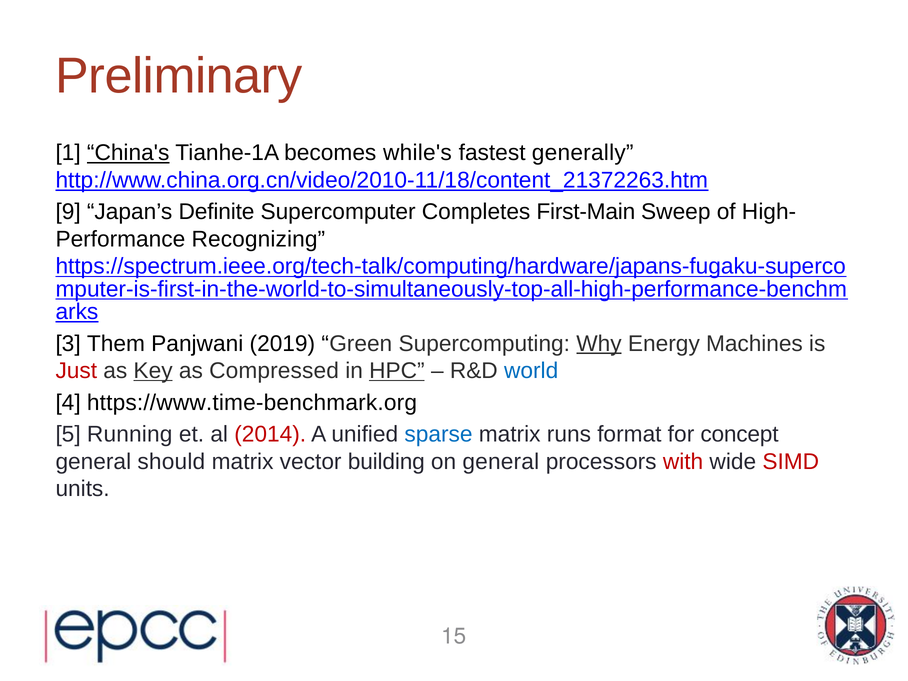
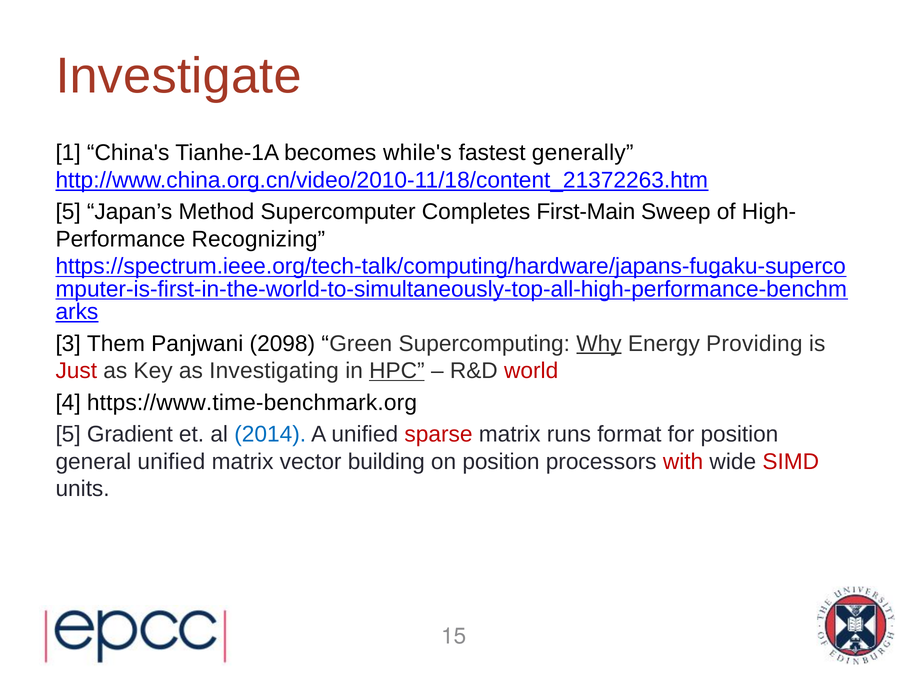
Preliminary: Preliminary -> Investigate (179, 76)
China's underline: present -> none (128, 153)
9: 9 -> 5 (68, 212)
Definite: Definite -> Method (216, 212)
2019: 2019 -> 2098 (282, 344)
Machines: Machines -> Providing (754, 344)
Key underline: present -> none (153, 371)
Compressed: Compressed -> Investigating (274, 371)
world colour: blue -> red (531, 371)
Running: Running -> Gradient (130, 434)
2014 colour: red -> blue (270, 434)
sparse colour: blue -> red (438, 434)
for concept: concept -> position (739, 434)
general should: should -> unified (171, 462)
on general: general -> position (501, 462)
